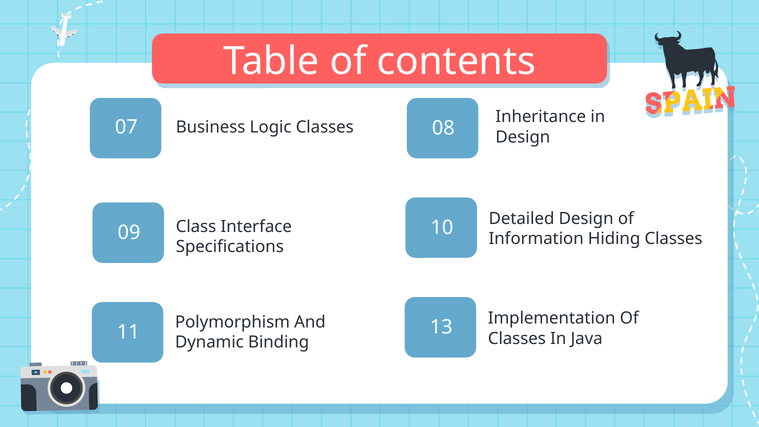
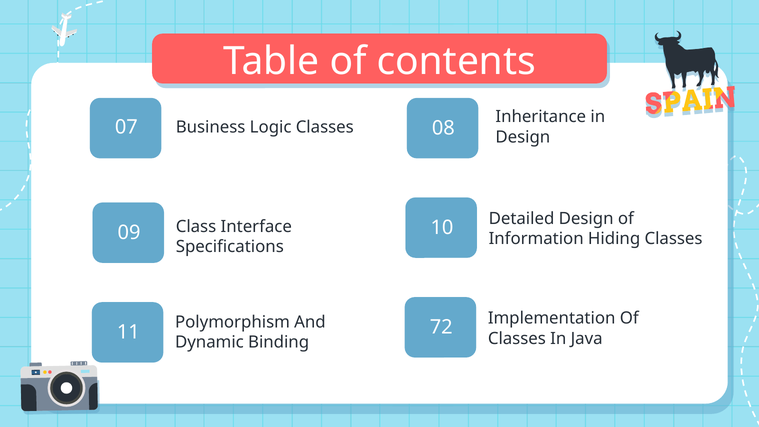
13: 13 -> 72 (441, 327)
